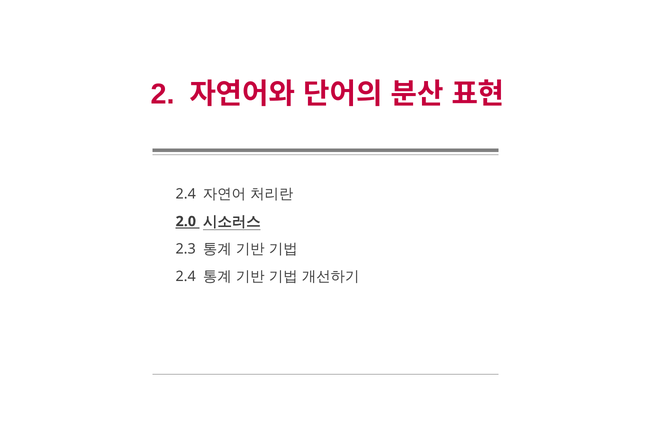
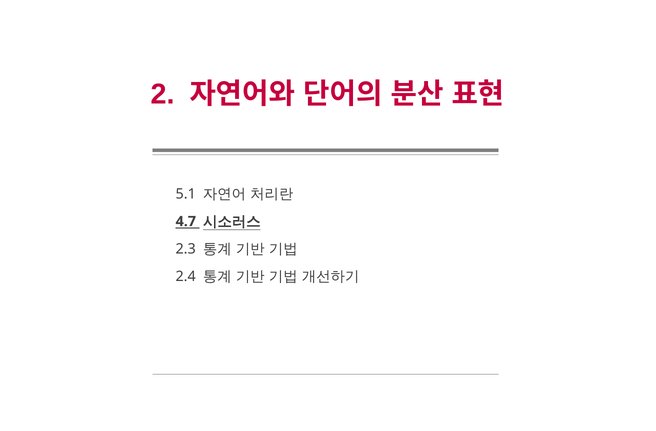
2.4: 2.4 -> 5.1 (186, 194)
2.0: 2.0 -> 4.7 (186, 221)
